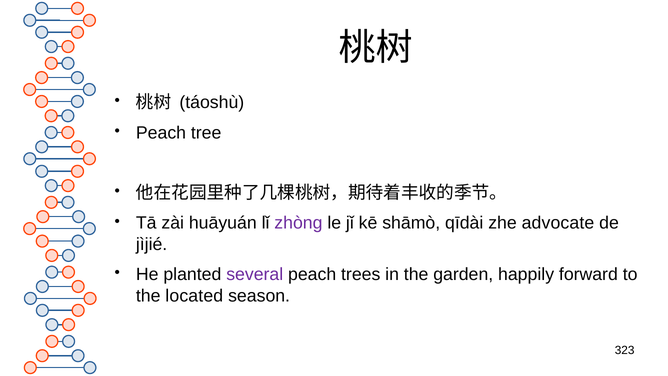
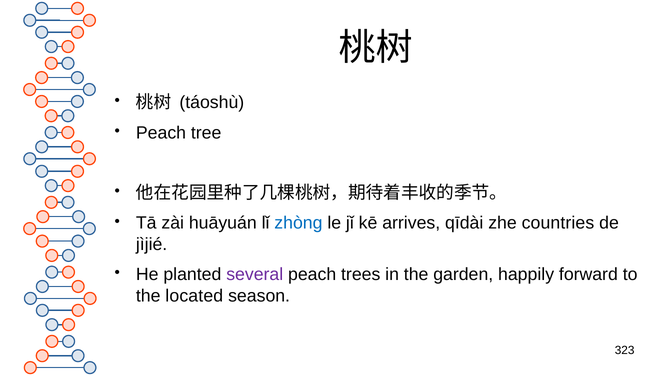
zhòng colour: purple -> blue (298, 223)
shāmò: shāmò -> arrives (411, 223)
advocate: advocate -> countries (558, 223)
